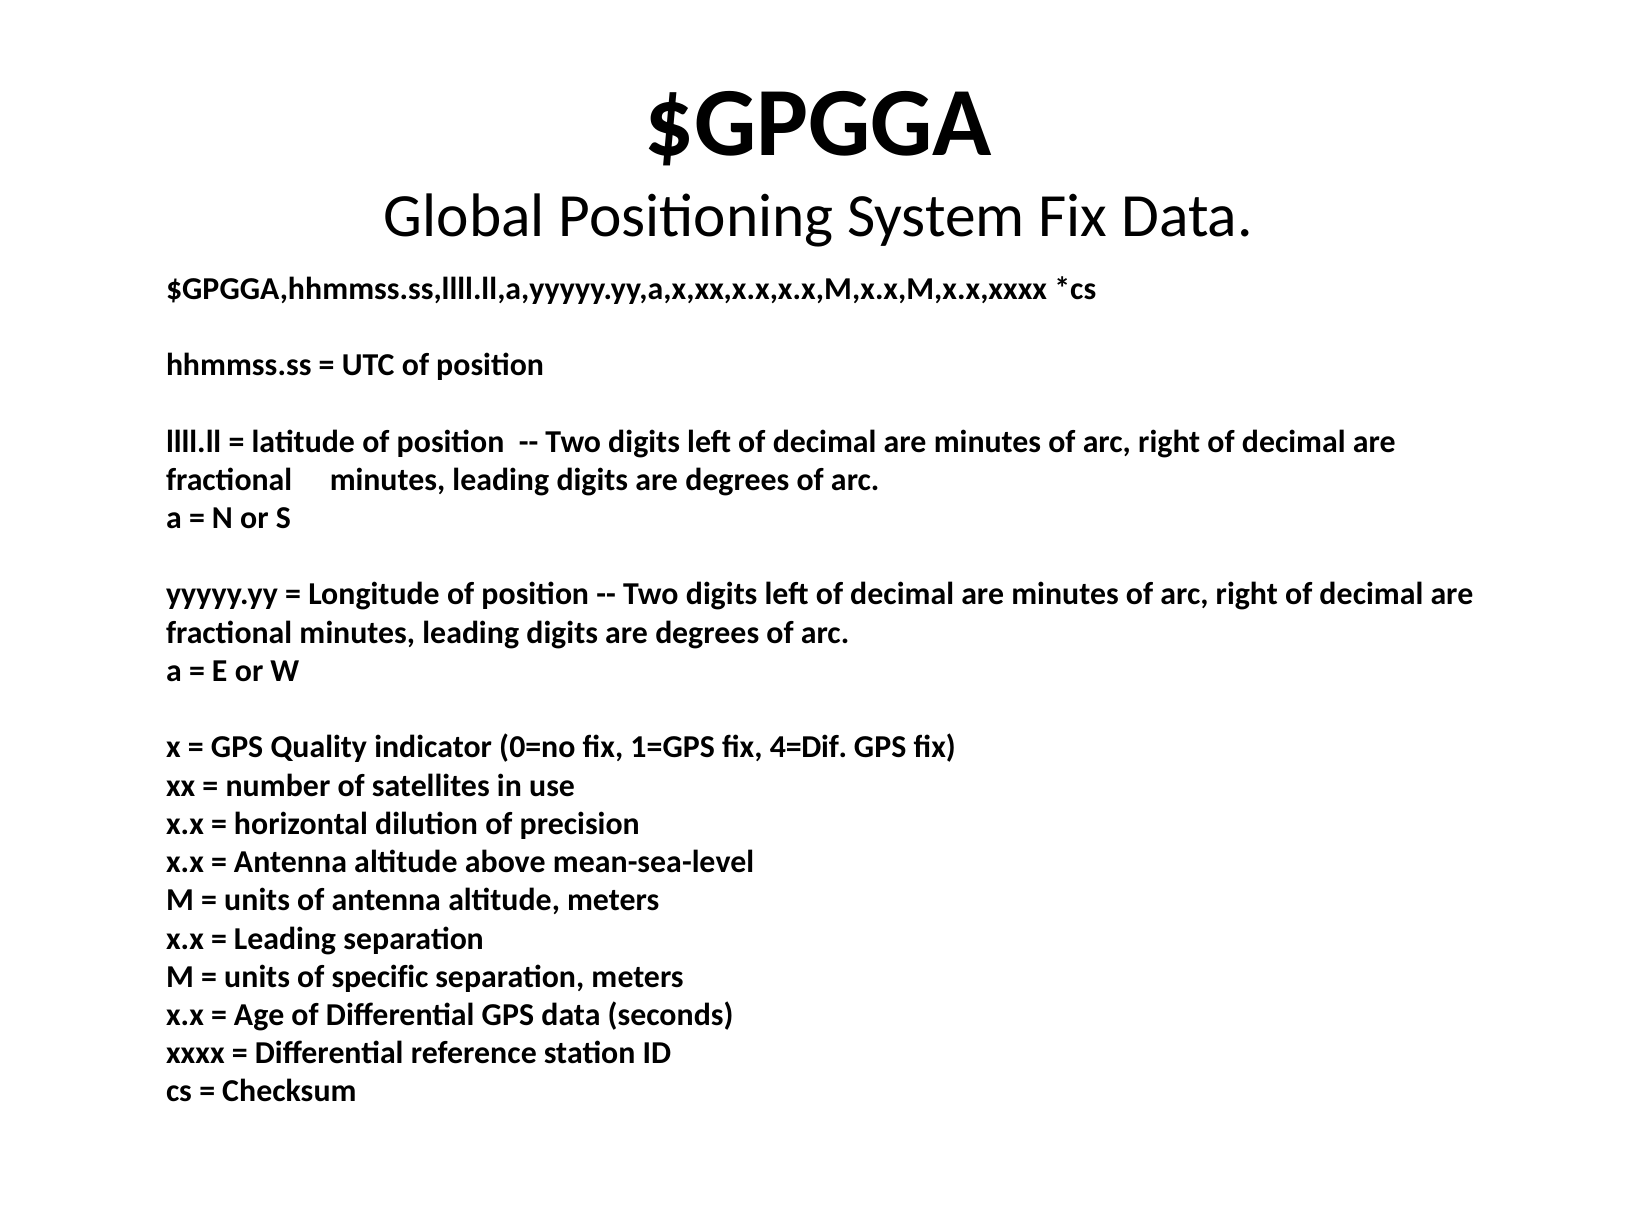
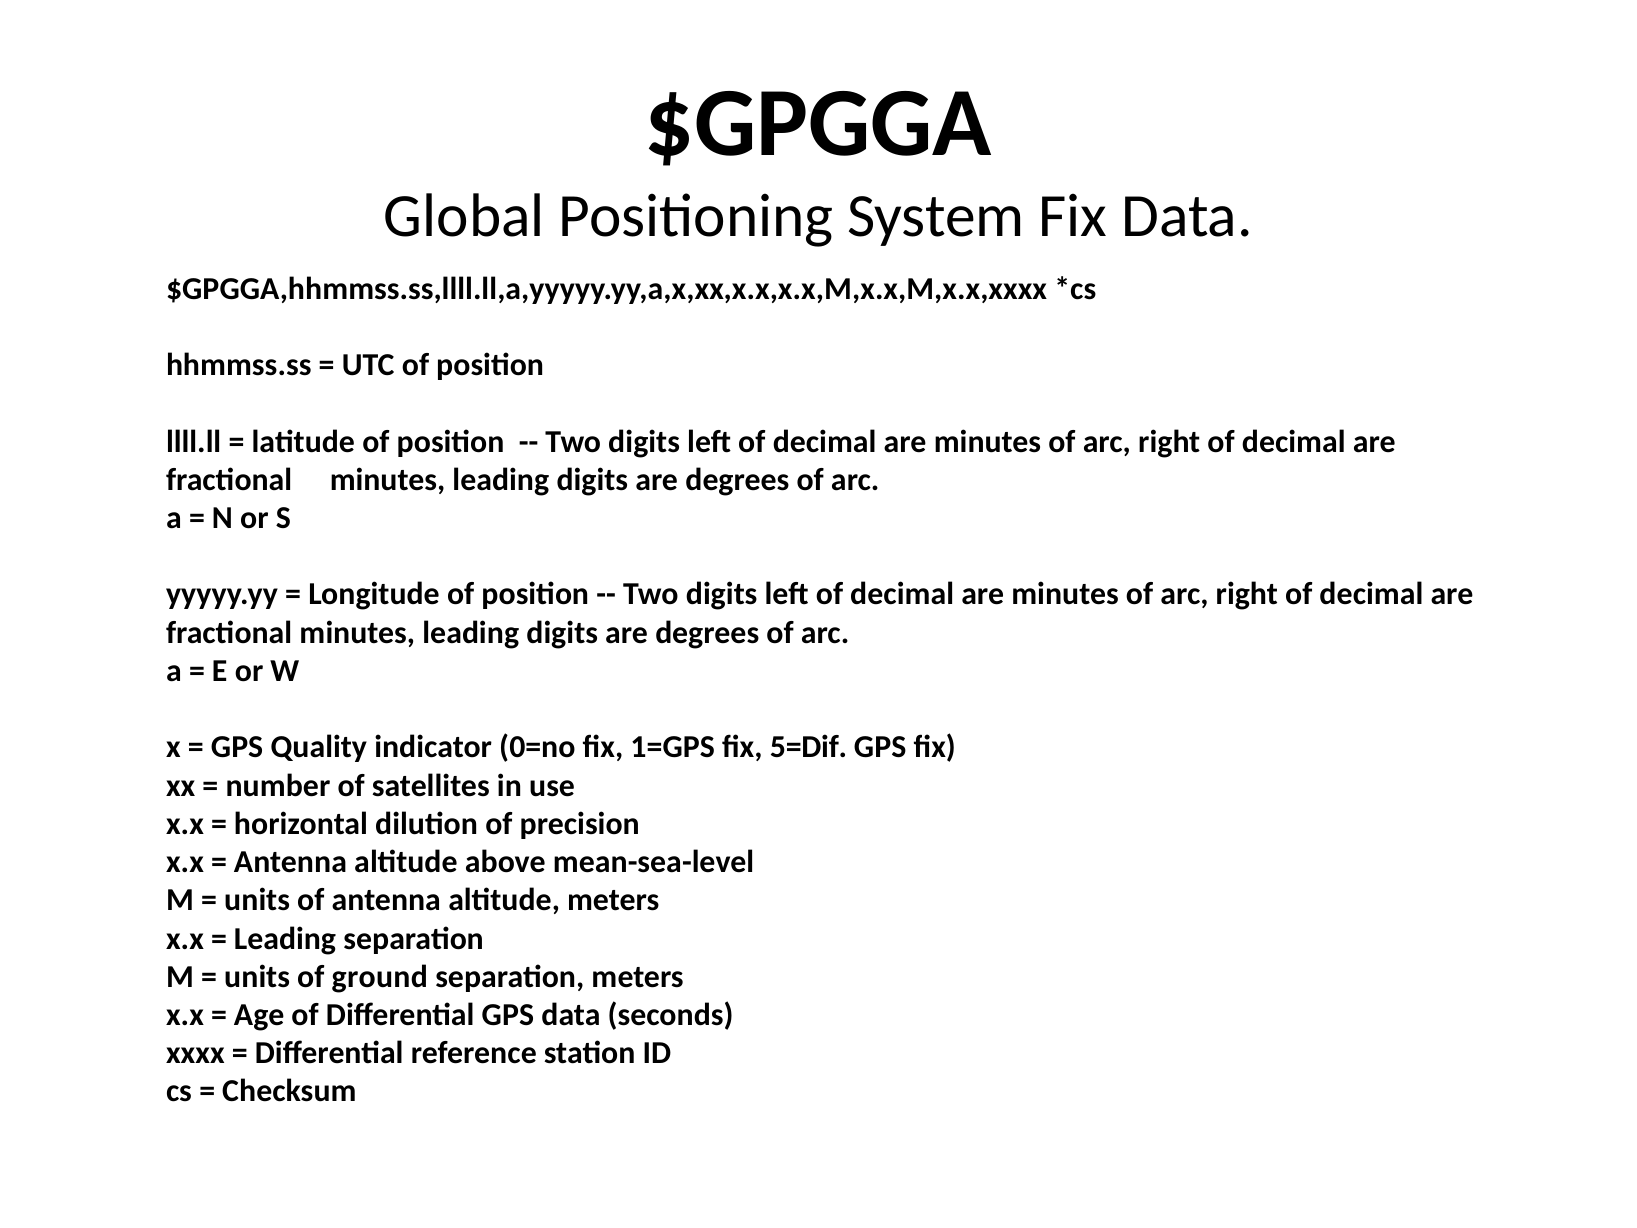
4=Dif: 4=Dif -> 5=Dif (809, 747)
specific: specific -> ground (380, 977)
